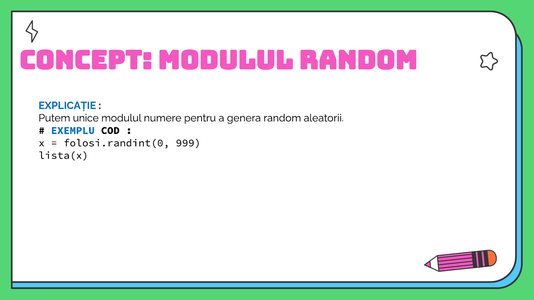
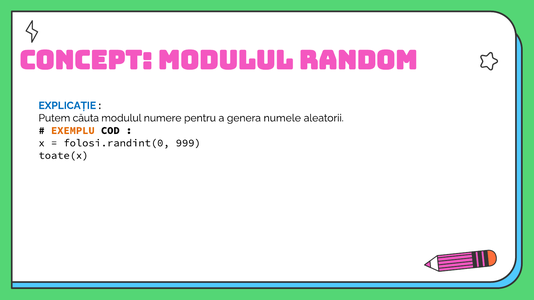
unice: unice -> căuta (86, 118)
genera random: random -> numele (282, 118)
EXEMPLU colour: blue -> orange (73, 131)
lista(x: lista(x -> toate(x (63, 156)
